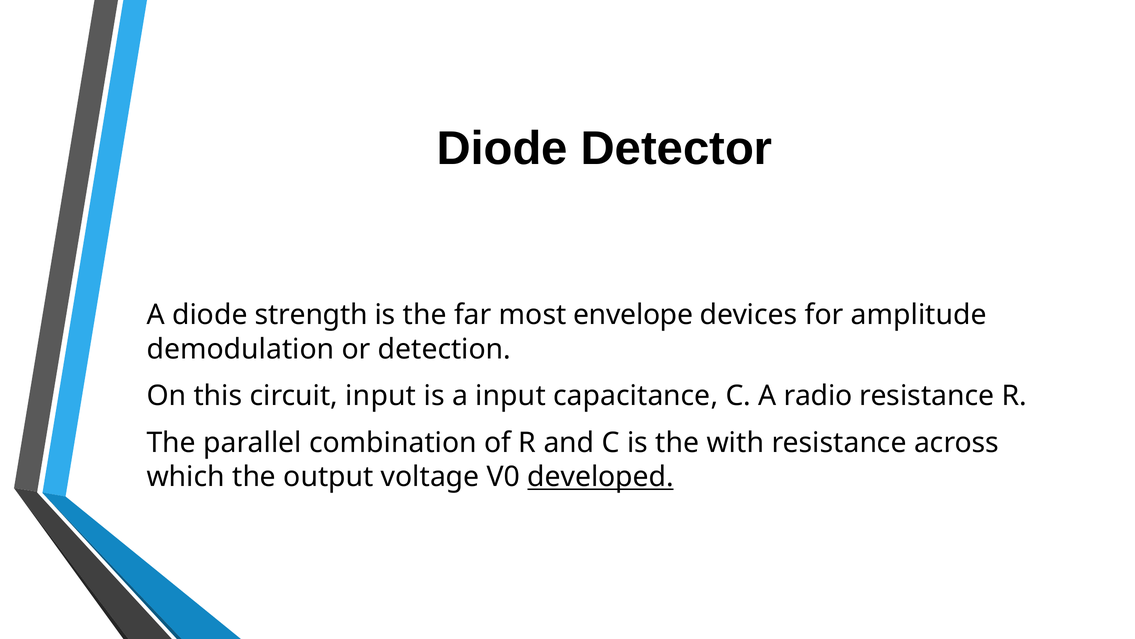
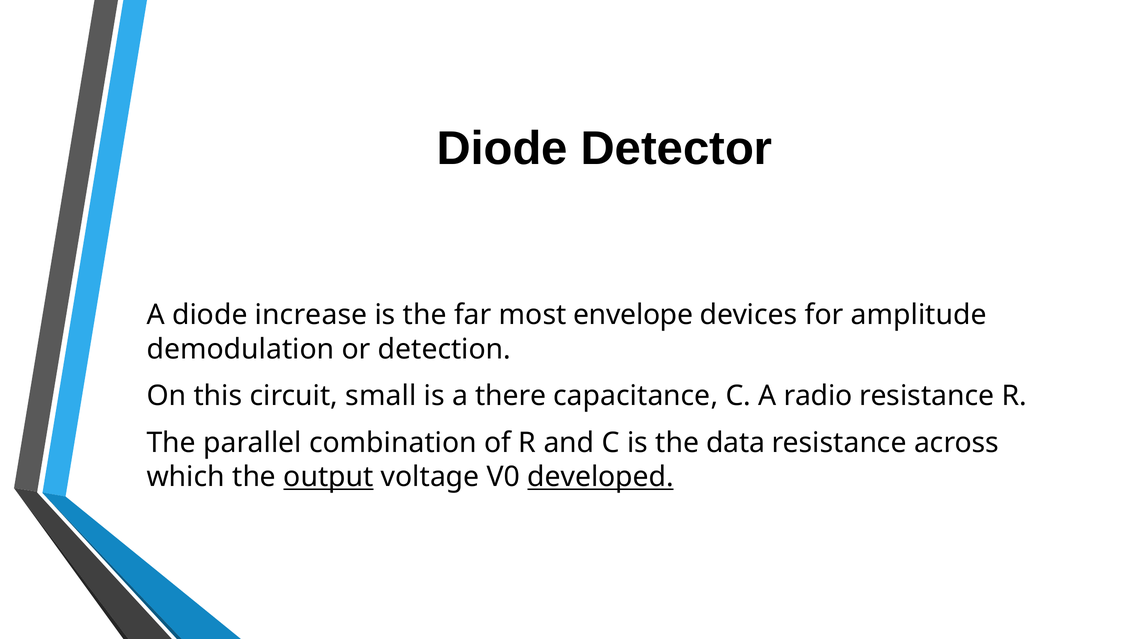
strength: strength -> increase (311, 315)
circuit input: input -> small (381, 396)
a input: input -> there (511, 396)
with: with -> data (736, 442)
output underline: none -> present (329, 477)
